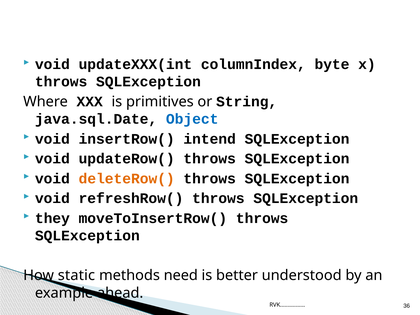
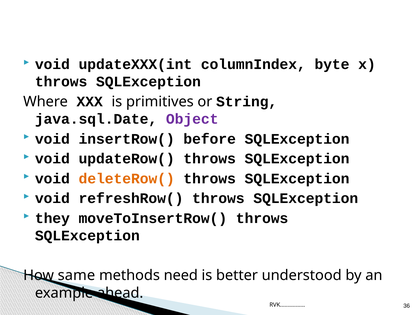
Object colour: blue -> purple (192, 119)
intend: intend -> before (210, 139)
static: static -> same (76, 275)
